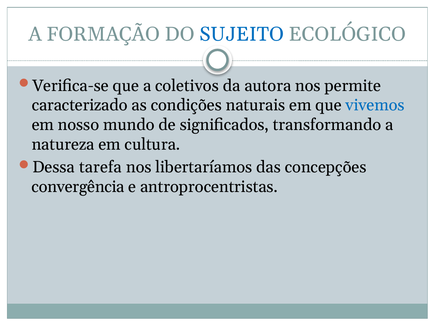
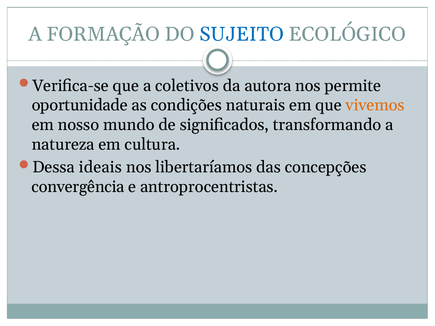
caracterizado: caracterizado -> oportunidade (80, 105)
vivemos colour: blue -> orange (375, 105)
tarefa: tarefa -> ideais (100, 167)
